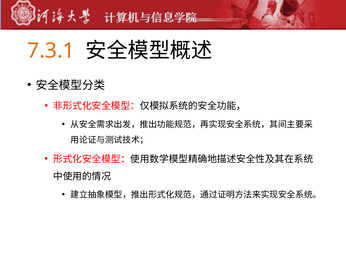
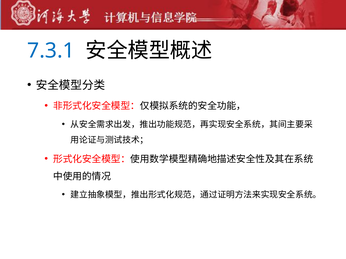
7.3.1 colour: orange -> blue (51, 51)
